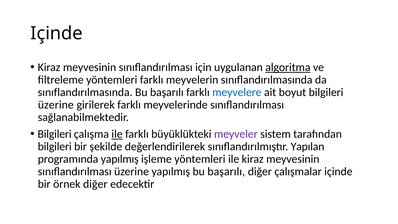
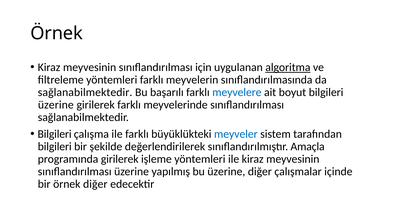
Içinde: Içinde -> Örnek (57, 33)
sınıflandırılmasında: sınıflandırılmasında -> sağlanabilmektedir (85, 92)
ile underline: present -> none (117, 134)
meyveler colour: purple -> blue (236, 134)
Yapılan: Yapılan -> Amaçla (308, 147)
programında yapılmış: yapılmış -> girilerek (120, 159)
yapılmış bu başarılı: başarılı -> üzerine (226, 172)
